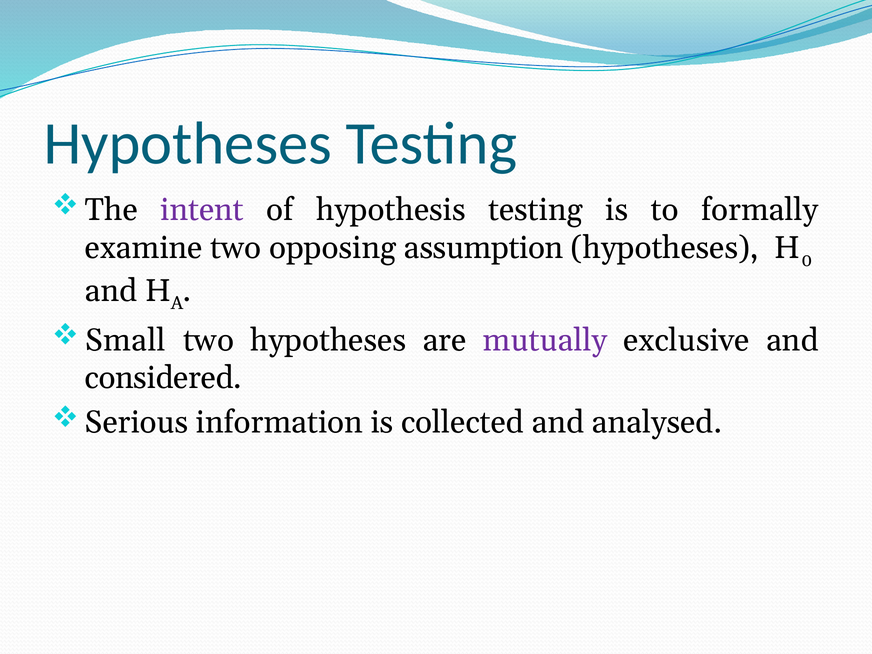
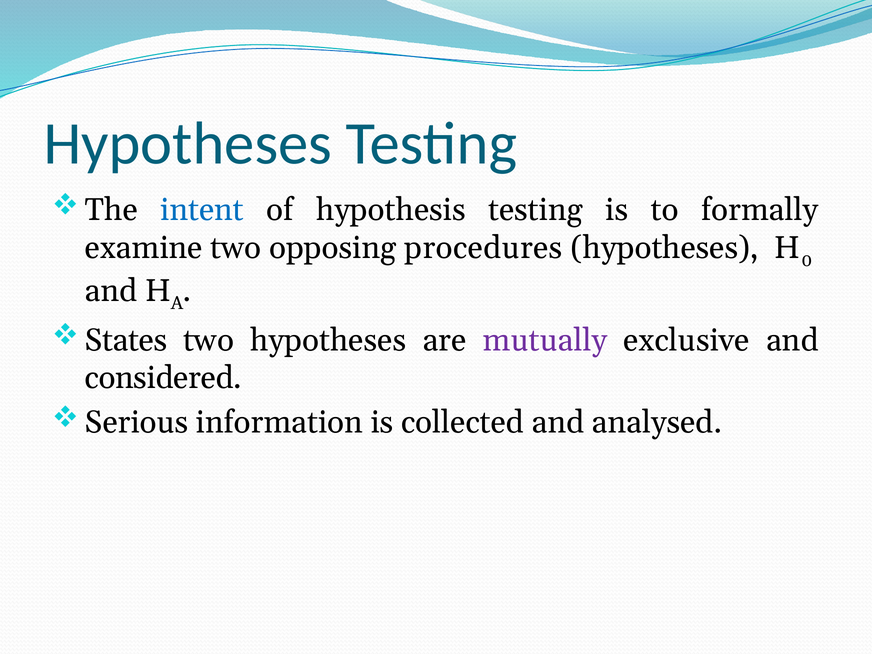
intent colour: purple -> blue (202, 210)
assumption: assumption -> procedures (483, 248)
Small: Small -> States (126, 340)
